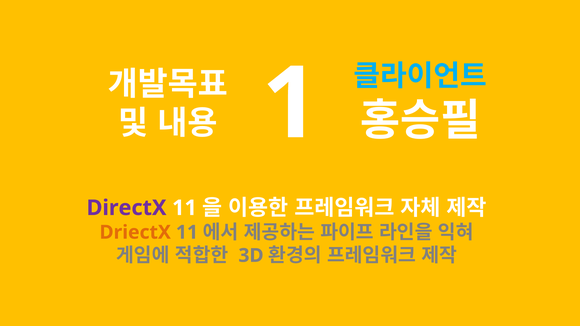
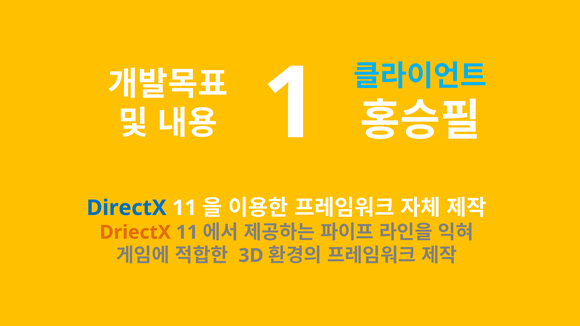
DirectX colour: purple -> blue (127, 208)
